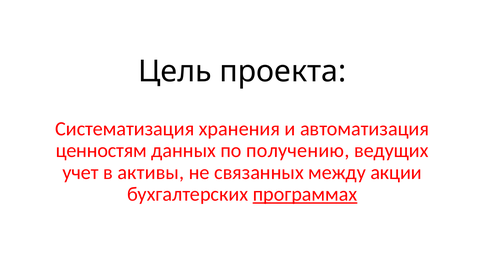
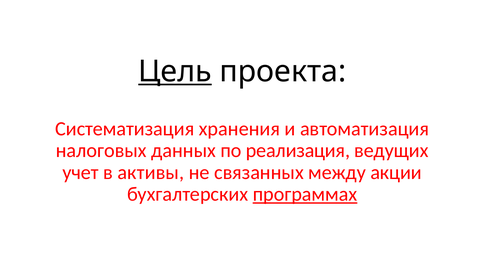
Цель underline: none -> present (175, 71)
ценностям: ценностям -> налоговых (101, 150)
получению: получению -> реализация (298, 150)
